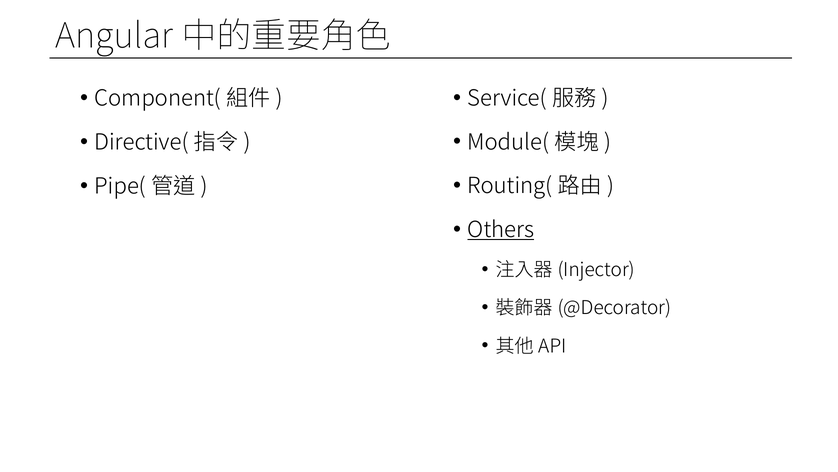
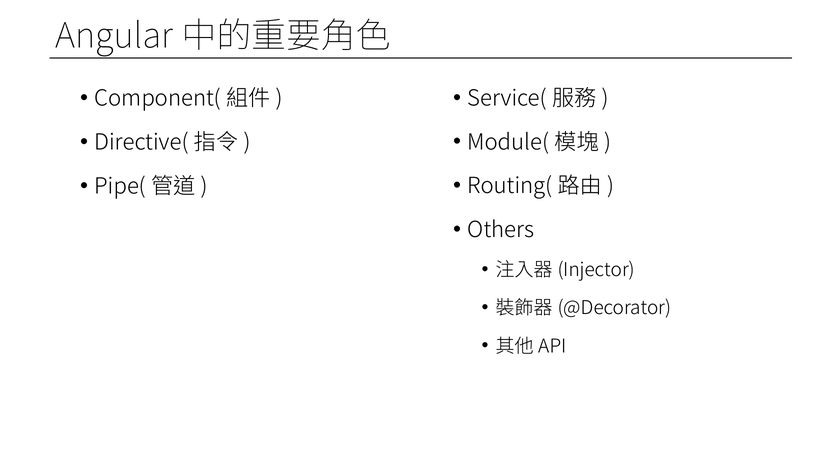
Others underline: present -> none (501, 230)
